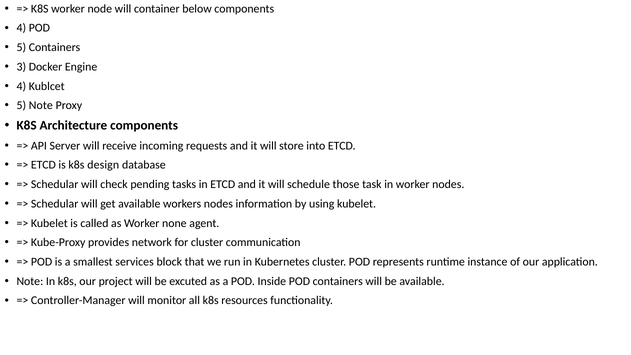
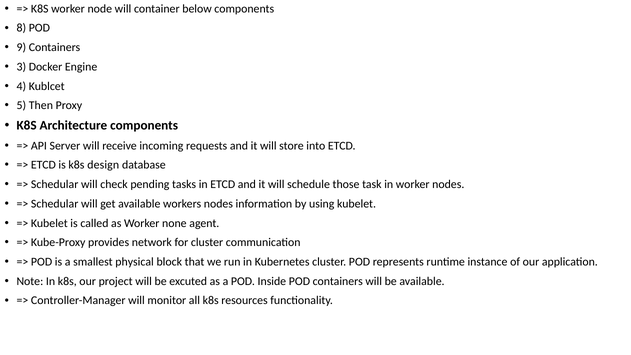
4: 4 -> 8 (21, 28)
5: 5 -> 9 (21, 47)
5 Note: Note -> Then (41, 105)
services: services -> physical (135, 262)
